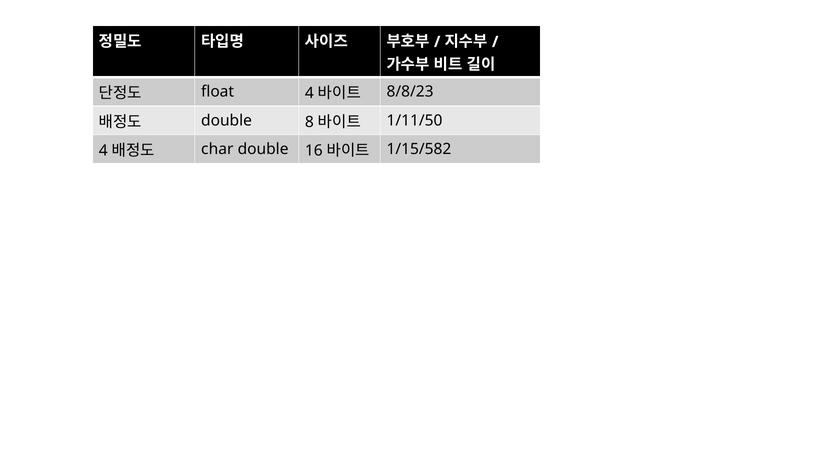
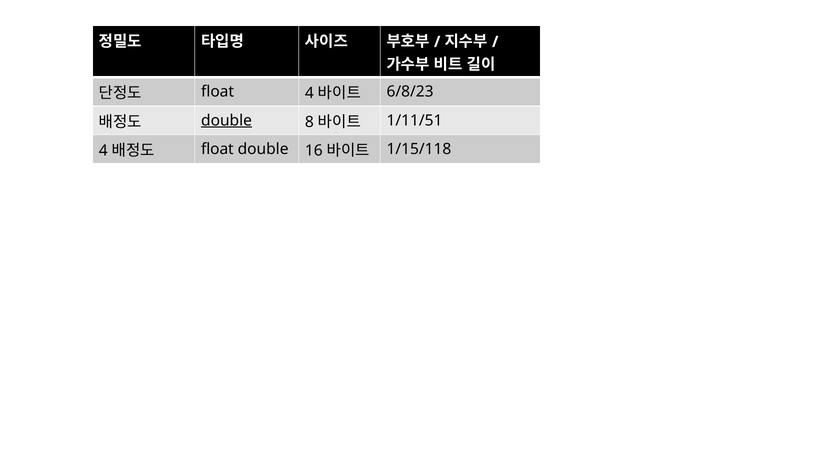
8/8/23: 8/8/23 -> 6/8/23 (410, 92)
double underline: none -> present (227, 121)
1/11/50: 1/11/50 -> 1/11/51 (415, 121)
char: char -> float (217, 149)
1/15/582: 1/15/582 -> 1/15/118 (419, 149)
